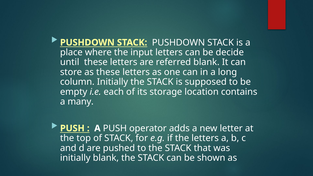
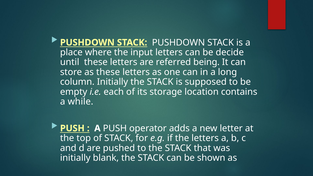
referred blank: blank -> being (206, 62)
many: many -> while (80, 102)
